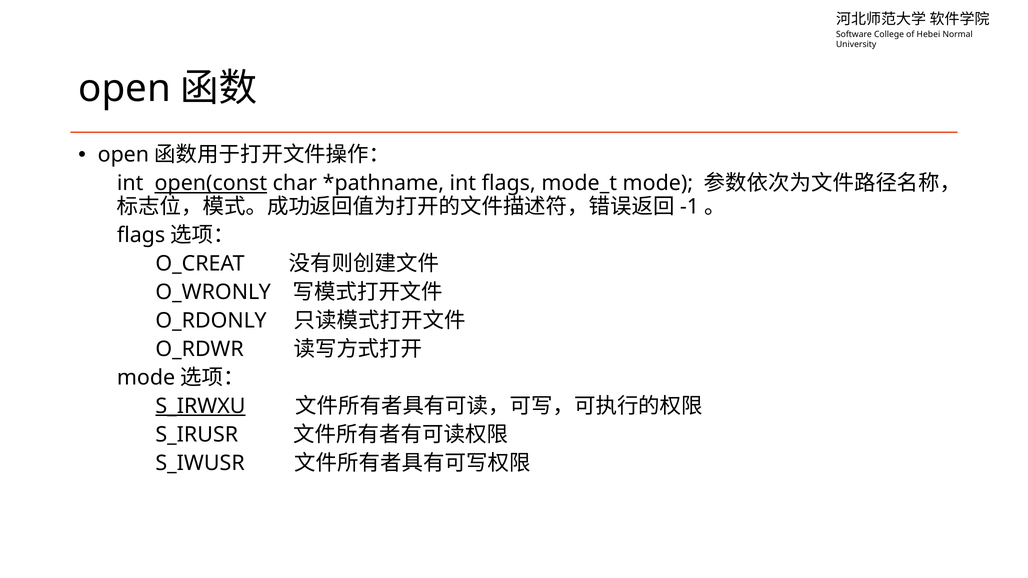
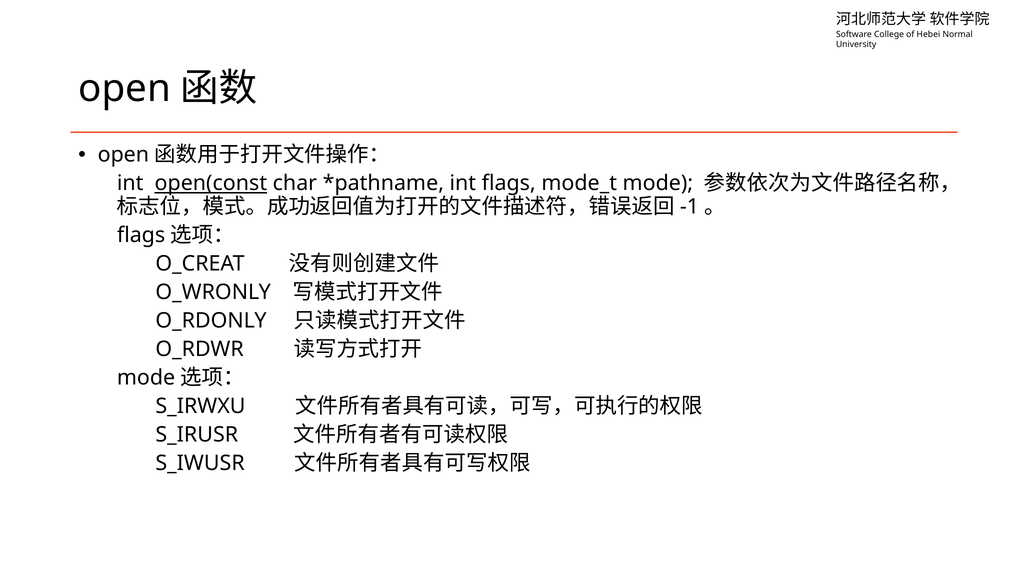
S_IRWXU underline: present -> none (200, 406)
